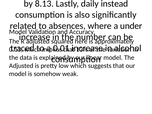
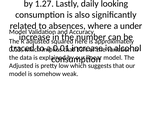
8.13: 8.13 -> 1.27 (44, 4)
instead: instead -> looking (114, 4)
